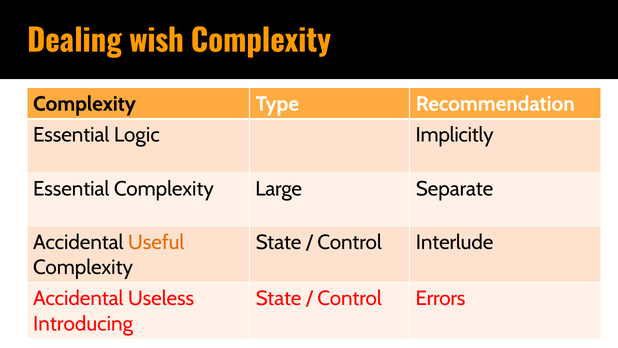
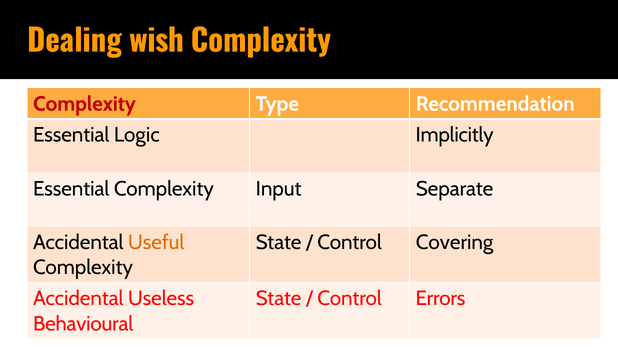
Complexity colour: black -> red (84, 104)
Large: Large -> Input (279, 189)
Interlude: Interlude -> Covering (454, 242)
Introducing: Introducing -> Behavioural (83, 323)
